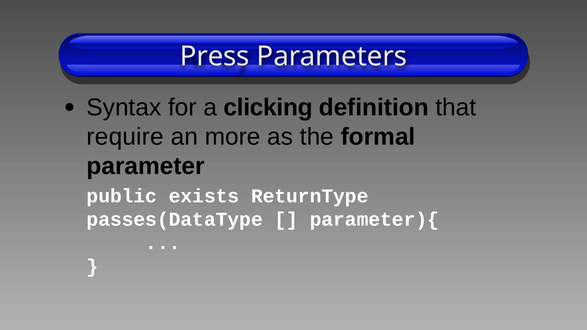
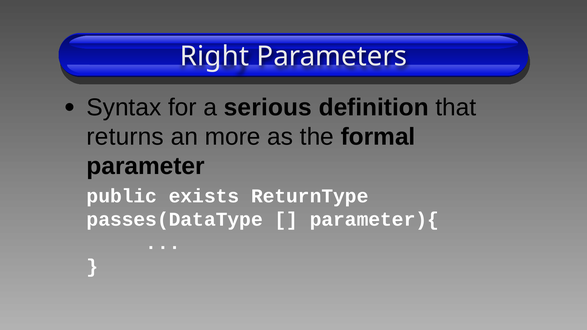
Press: Press -> Right (215, 56)
clicking: clicking -> serious (268, 107)
require: require -> returns (125, 137)
